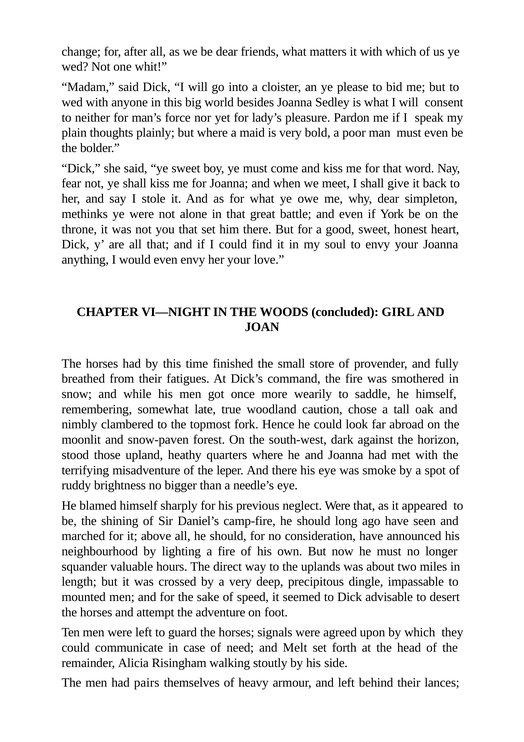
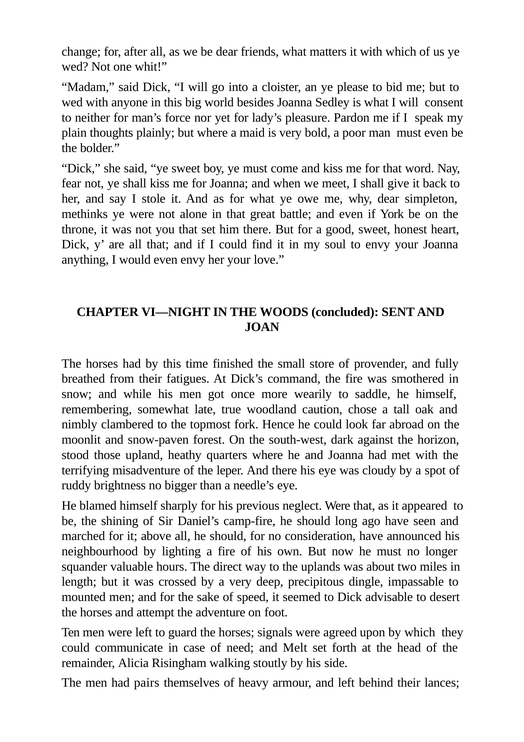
GIRL: GIRL -> SENT (398, 312)
smoke: smoke -> cloudy (379, 470)
